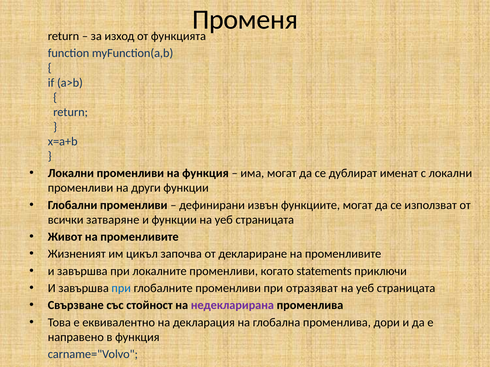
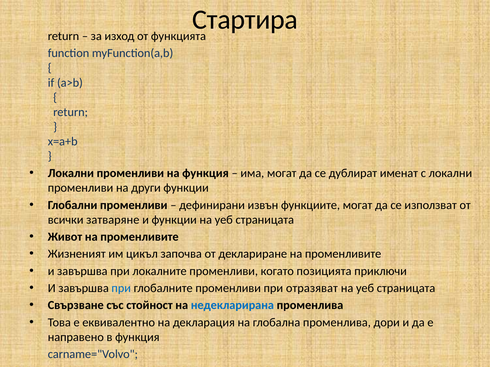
Променя: Променя -> Стартира (245, 20)
statements: statements -> позицията (324, 271)
недекларирана colour: purple -> blue (232, 306)
